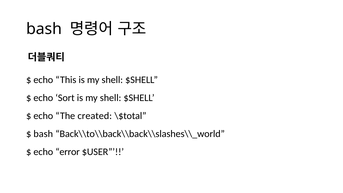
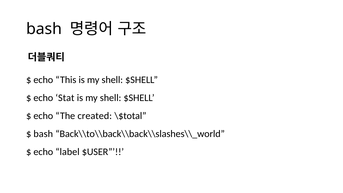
Sort: Sort -> Stat (65, 98)
error: error -> label (67, 152)
